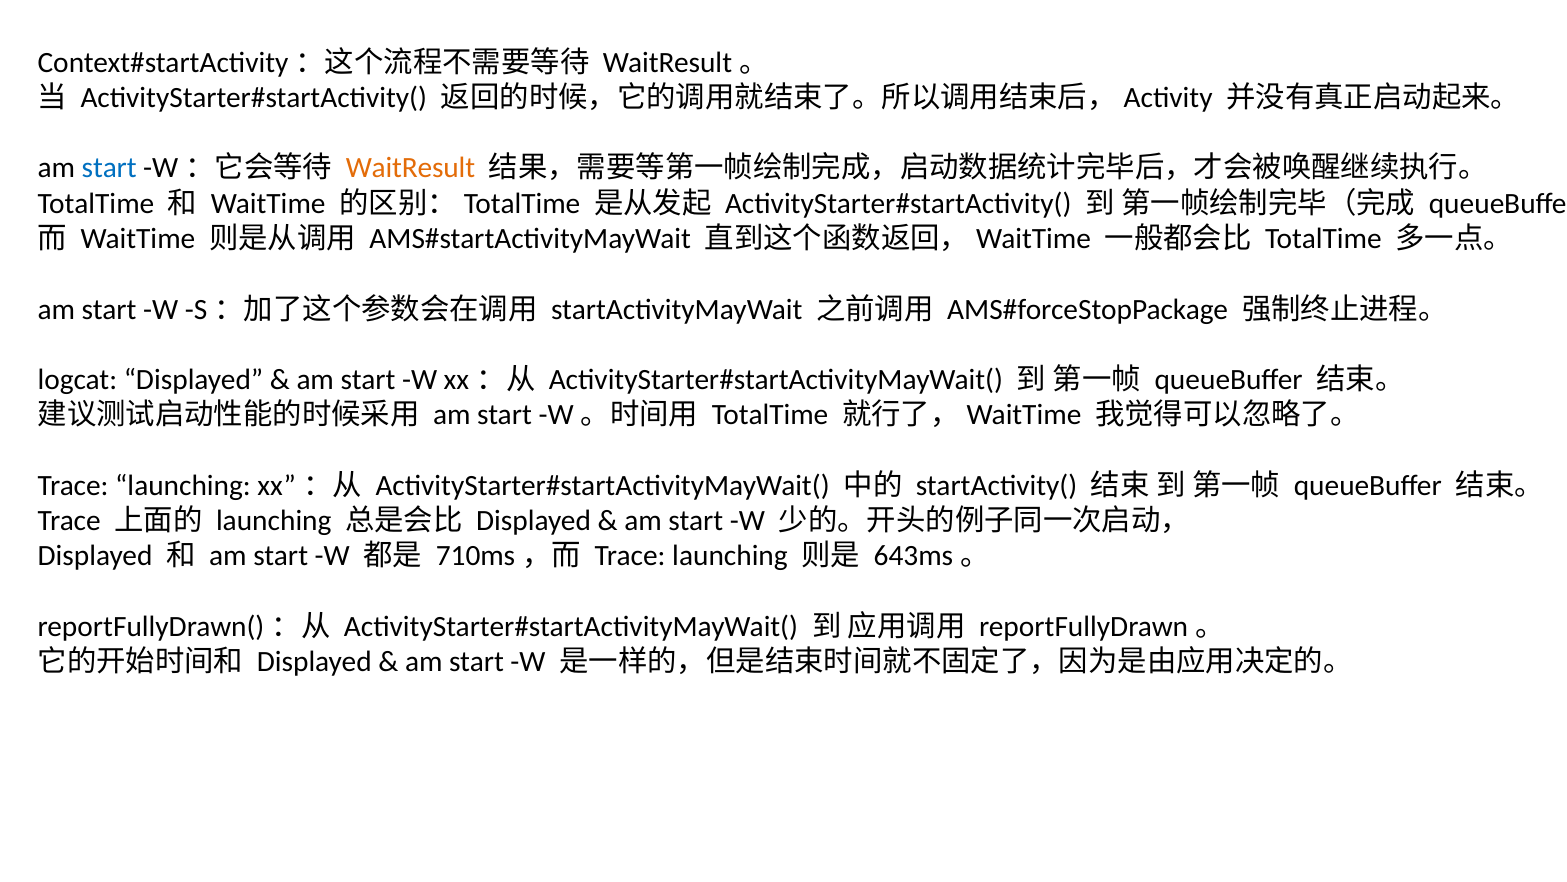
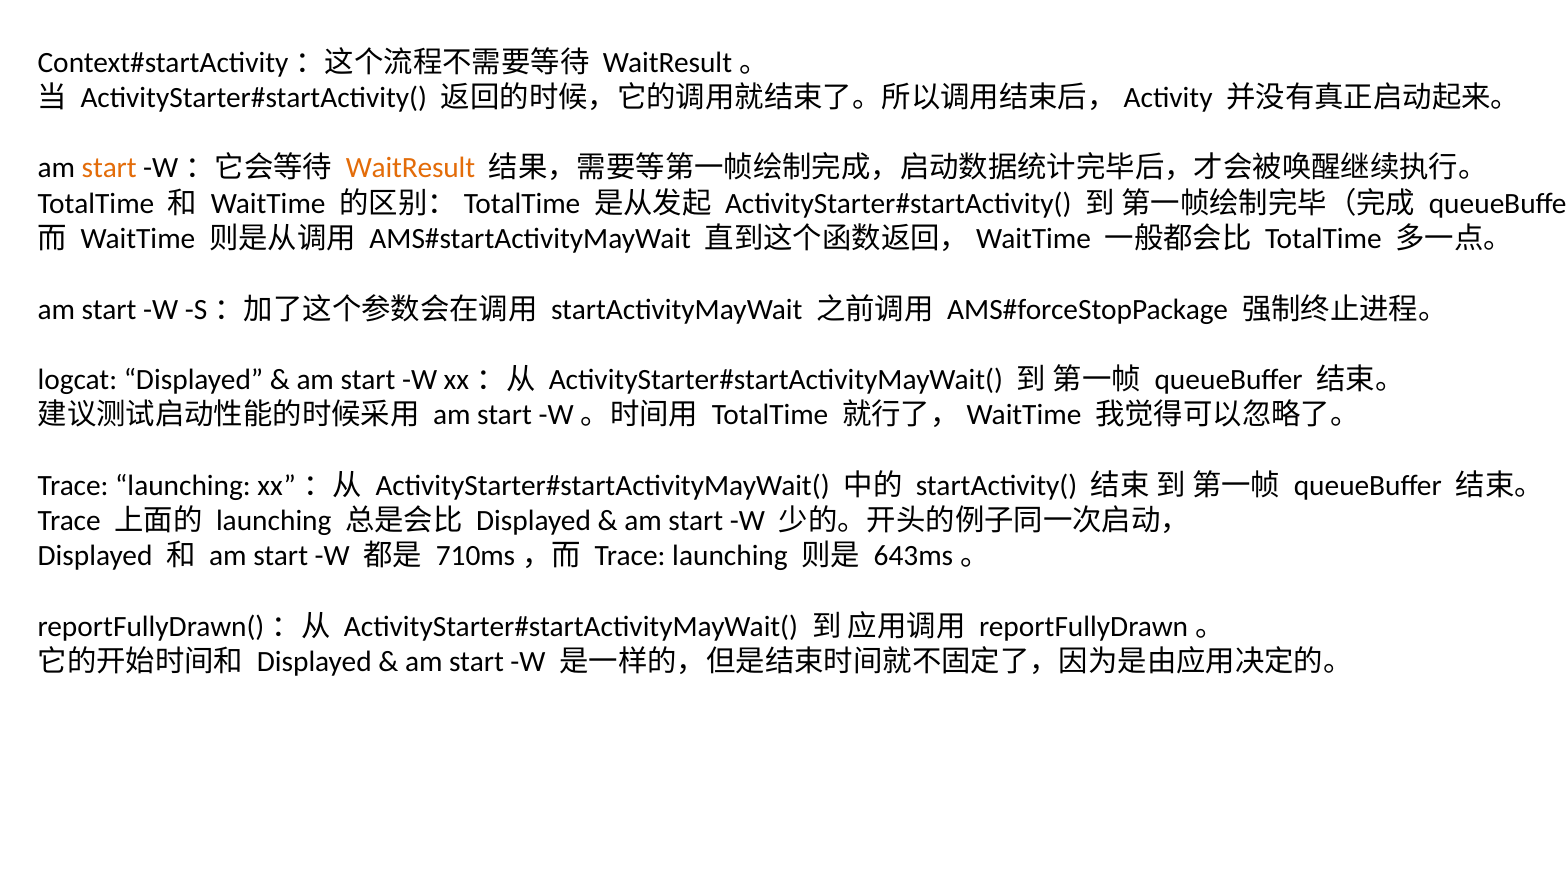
start colour: blue -> orange (109, 168)
